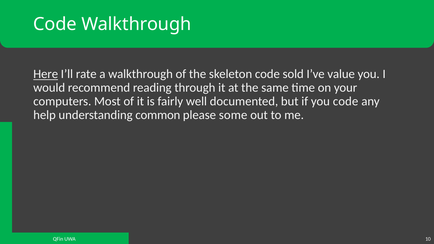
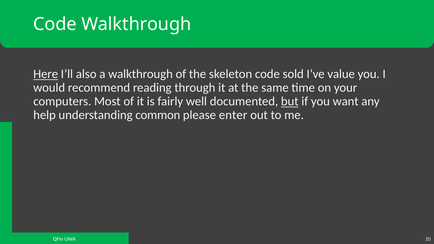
rate: rate -> also (86, 74)
but underline: none -> present (290, 101)
you code: code -> want (346, 101)
some: some -> enter (233, 115)
